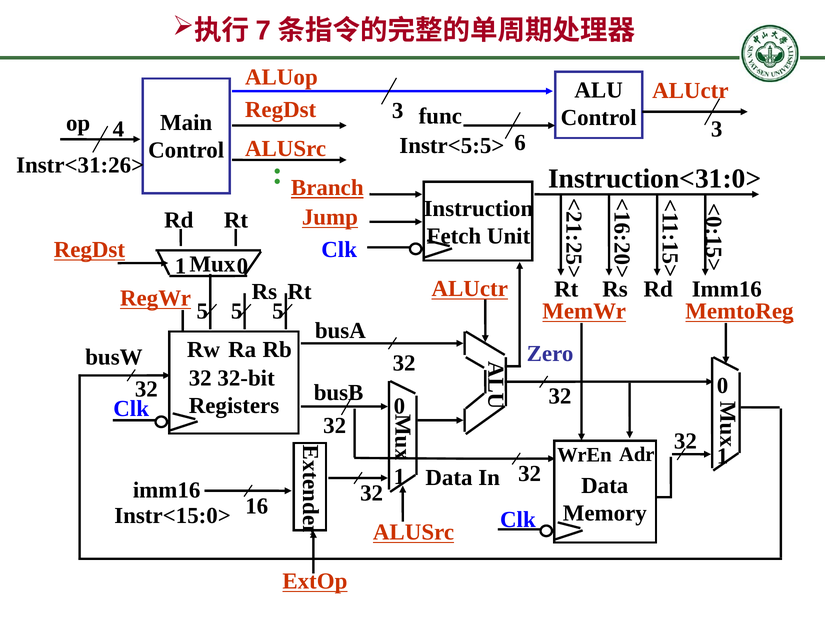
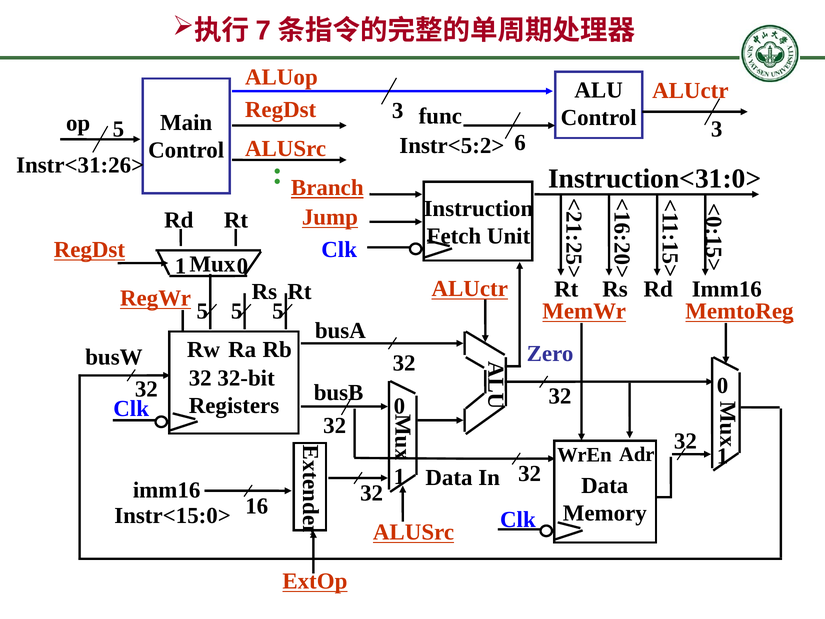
op 4: 4 -> 5 (118, 129)
Instr<5:5>: Instr<5:5> -> Instr<5:2> (452, 146)
